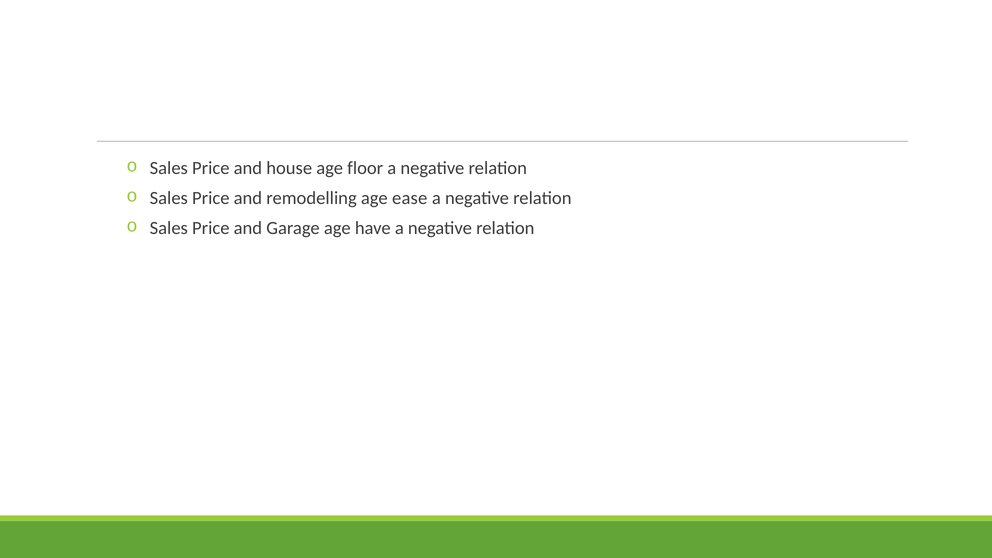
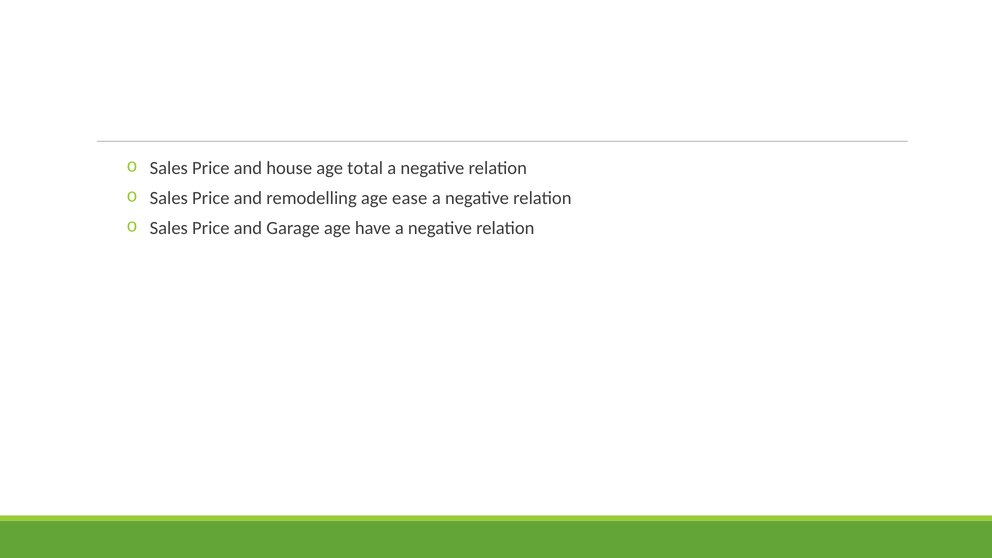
floor: floor -> total (365, 168)
